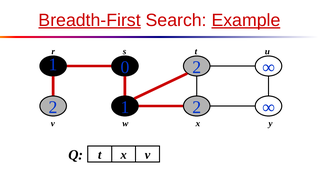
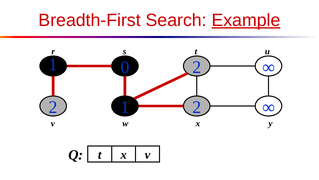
Breadth-First underline: present -> none (90, 20)
